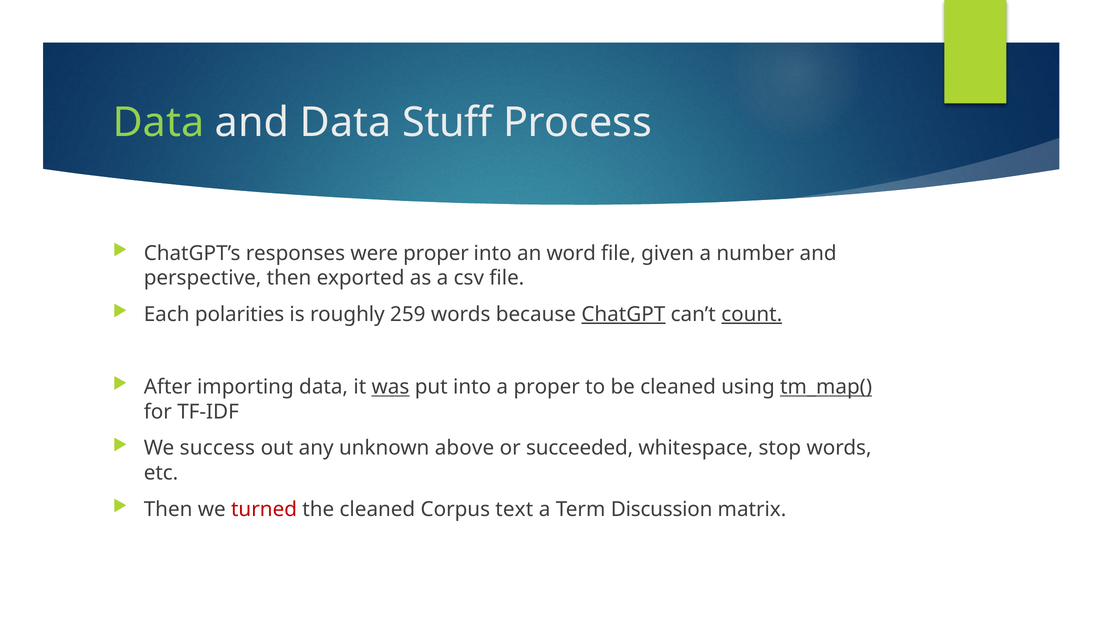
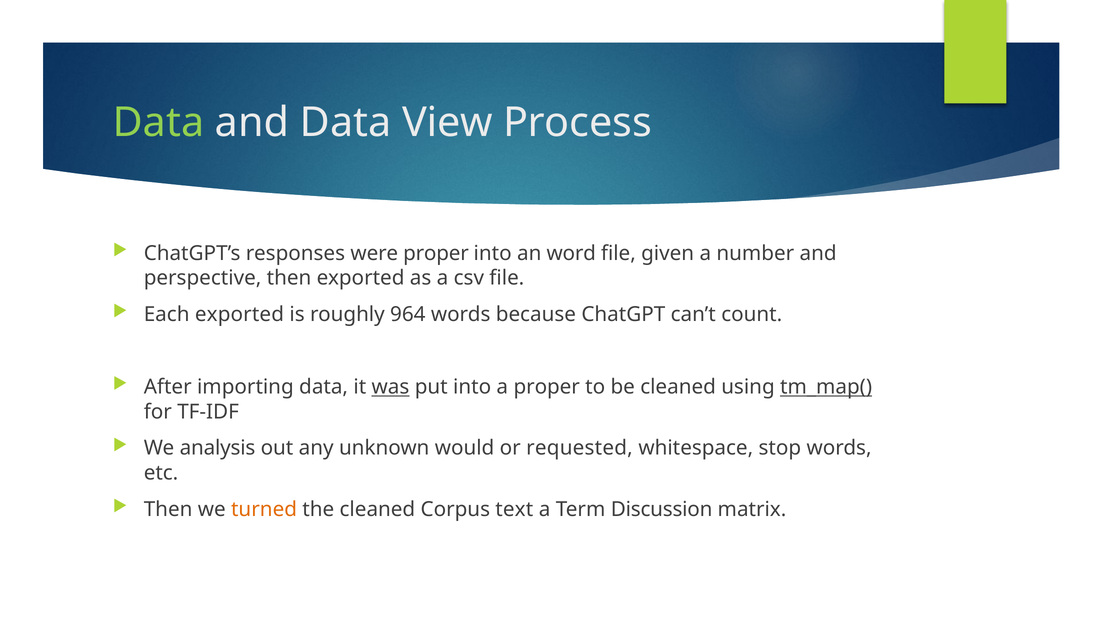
Stuff: Stuff -> View (447, 123)
Each polarities: polarities -> exported (239, 315)
259: 259 -> 964 (408, 315)
ChatGPT underline: present -> none (623, 315)
count underline: present -> none (752, 315)
success: success -> analysis (218, 448)
above: above -> would (465, 448)
succeeded: succeeded -> requested (579, 448)
turned colour: red -> orange (264, 510)
